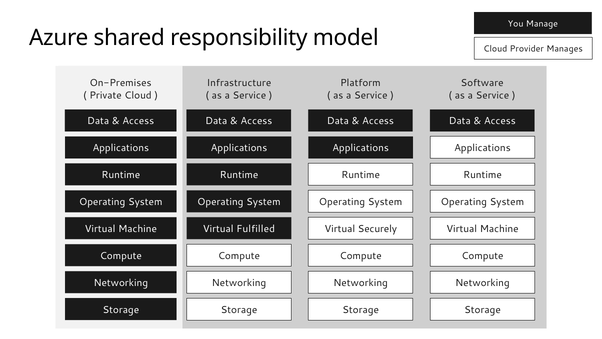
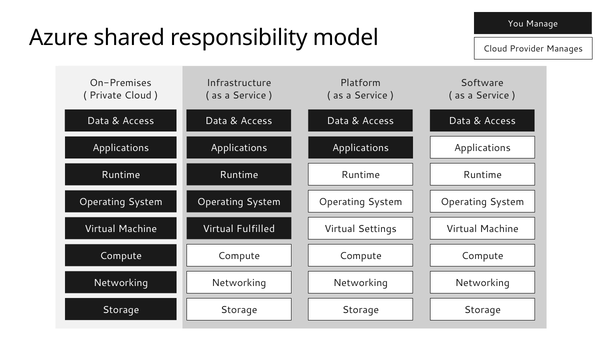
Securely: Securely -> Settings (377, 229)
